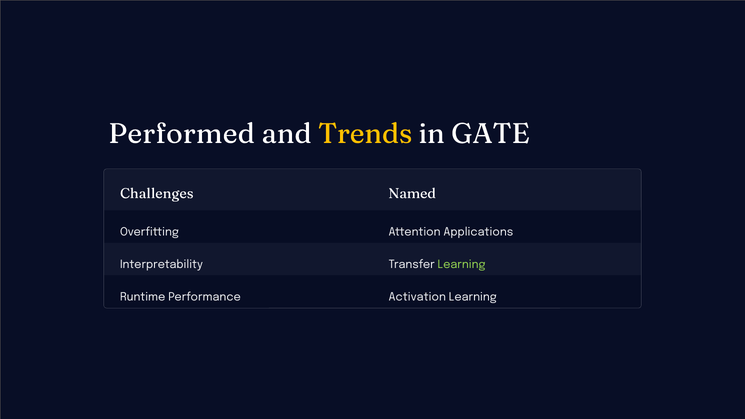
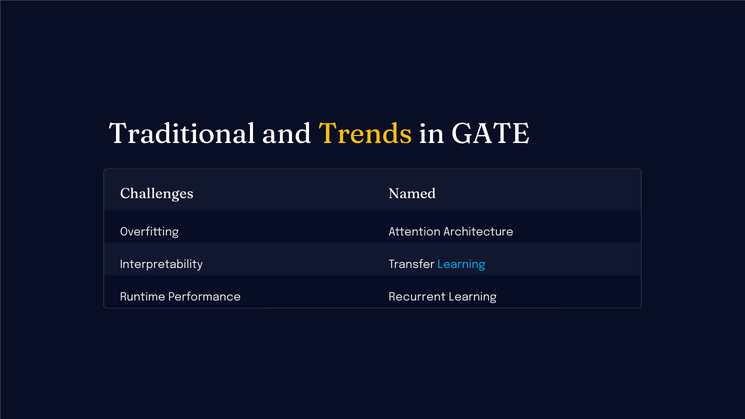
Performed: Performed -> Traditional (182, 134)
Applications: Applications -> Architecture (478, 232)
Learning colour: light green -> light blue (462, 264)
Activation: Activation -> Recurrent (417, 297)
